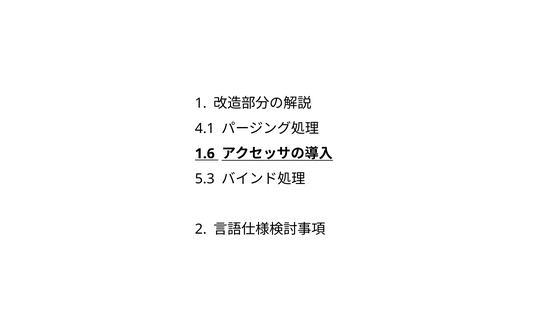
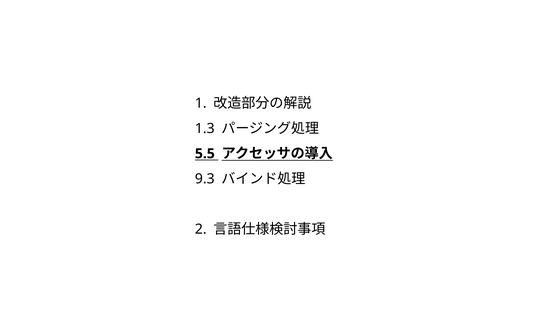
4.1: 4.1 -> 1.3 (205, 128)
1.6: 1.6 -> 5.5 (205, 153)
5.3: 5.3 -> 9.3 (205, 179)
